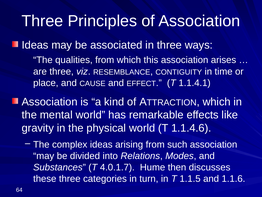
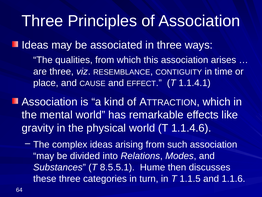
4.0.1.7: 4.0.1.7 -> 8.5.5.1 (117, 167)
